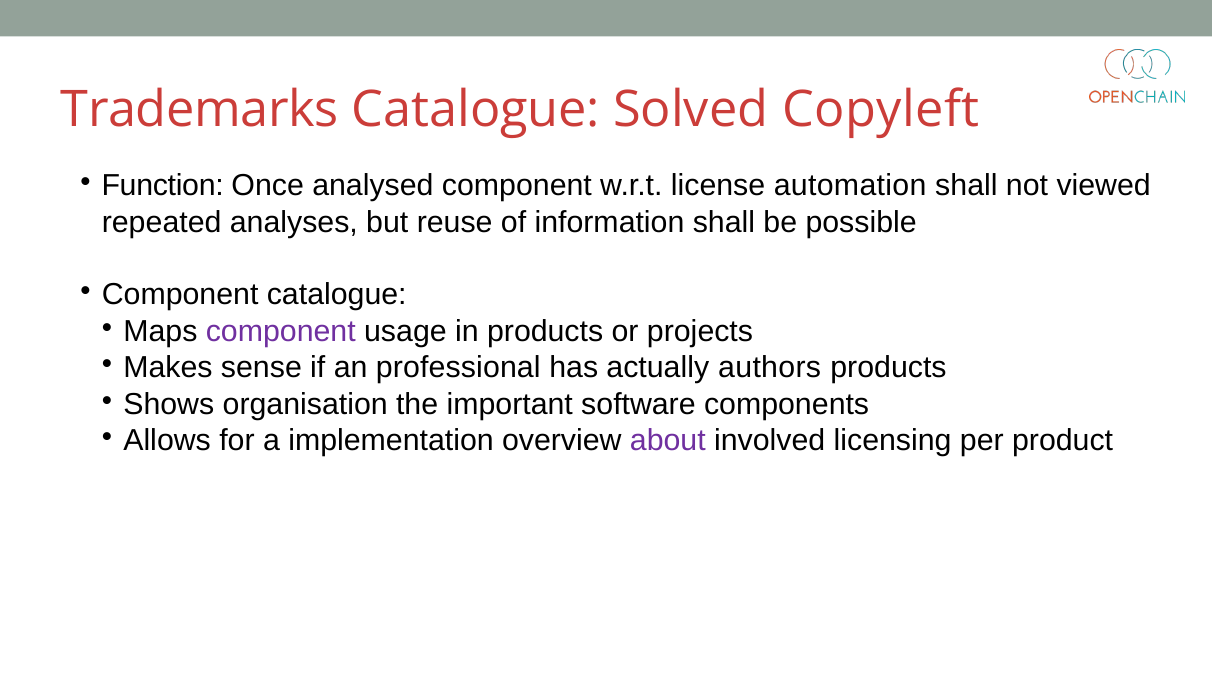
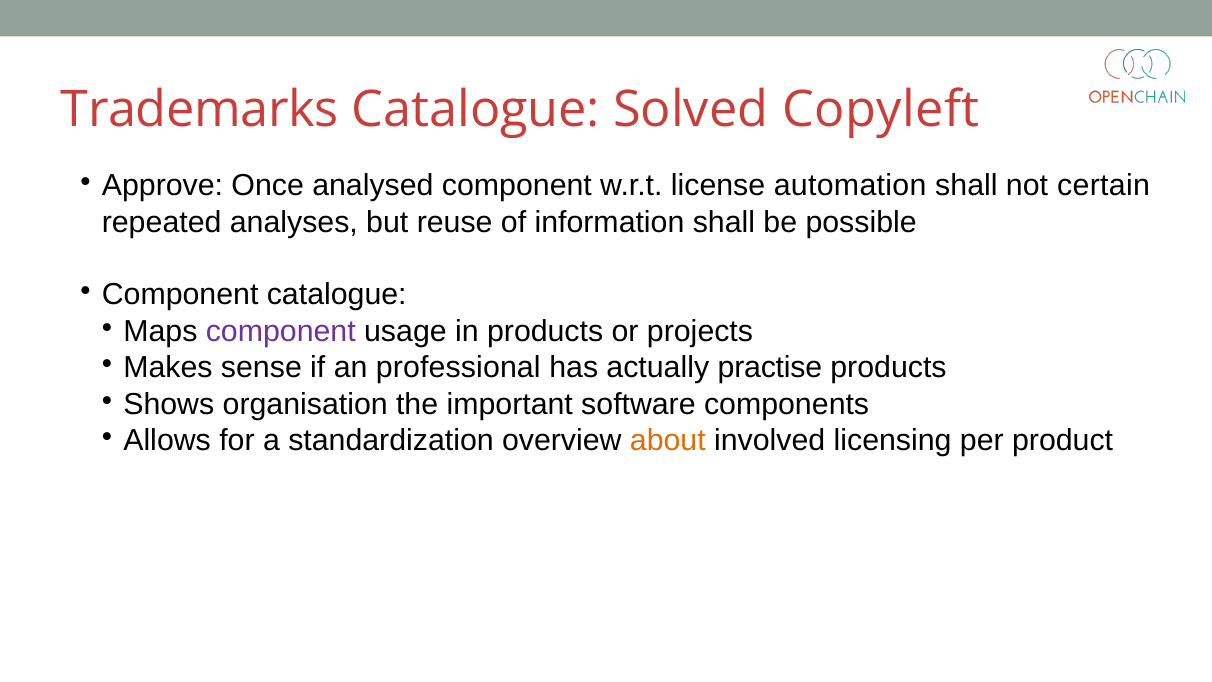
Function: Function -> Approve (162, 186)
viewed: viewed -> certain (1104, 186)
authors: authors -> practise (770, 368)
implementation: implementation -> standardization (391, 440)
about colour: purple -> orange (668, 440)
